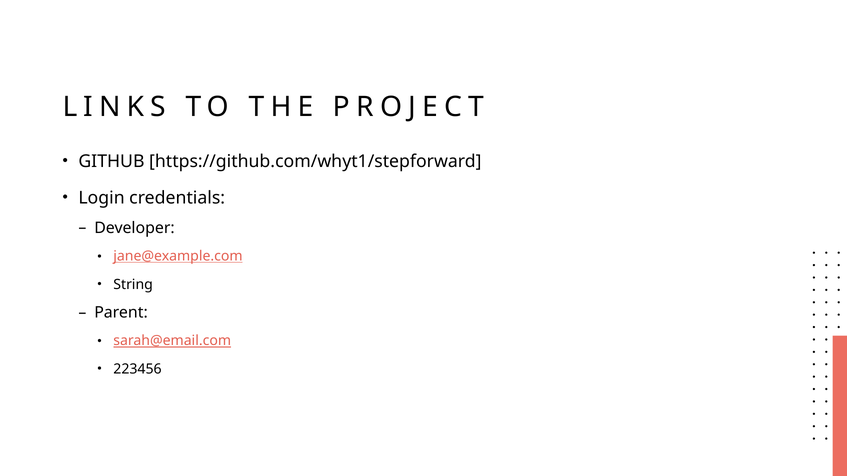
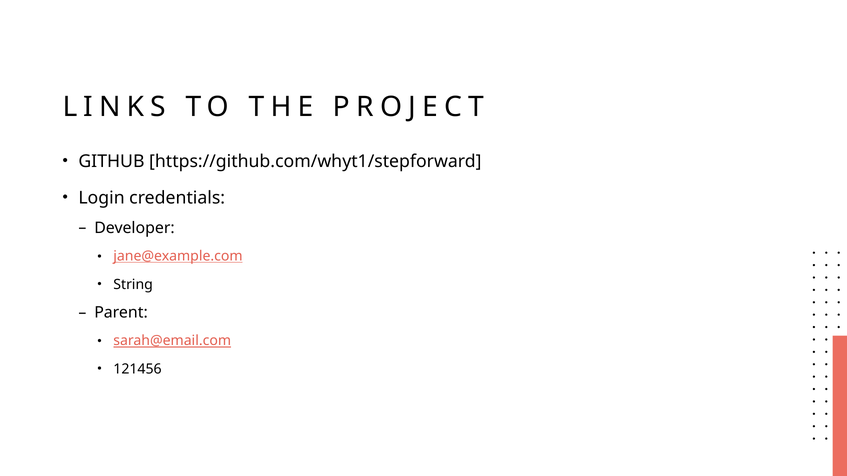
223456: 223456 -> 121456 (137, 370)
